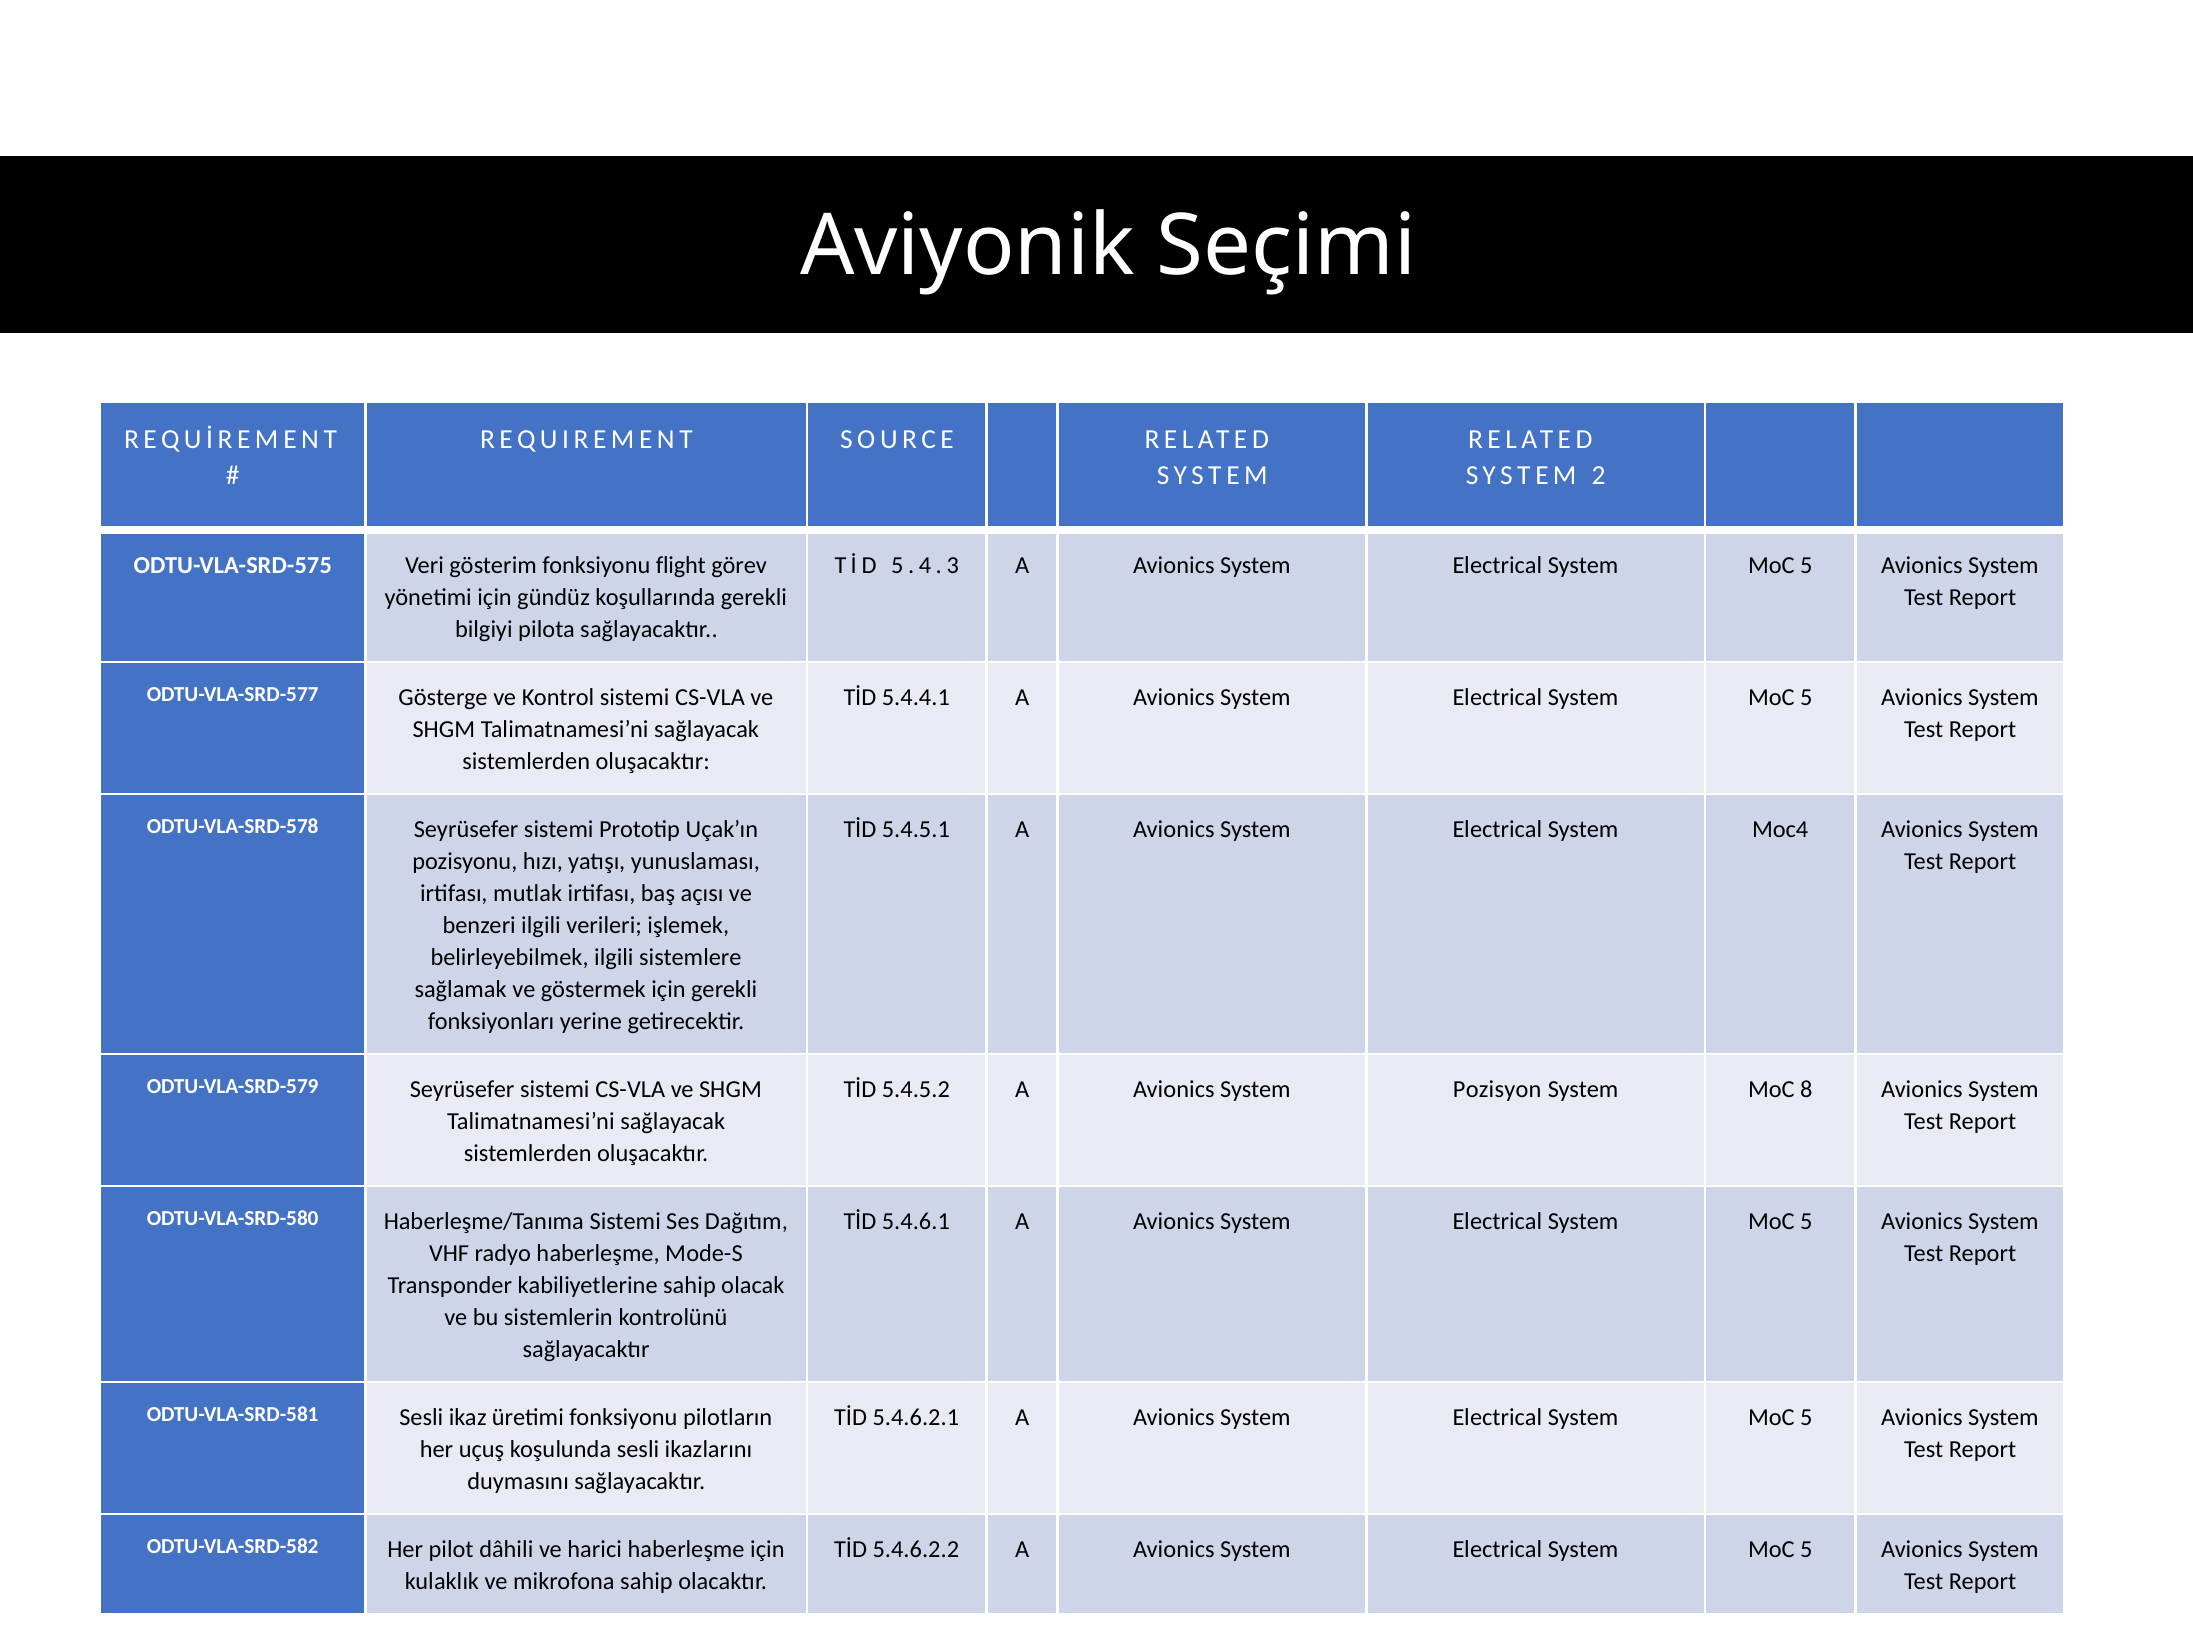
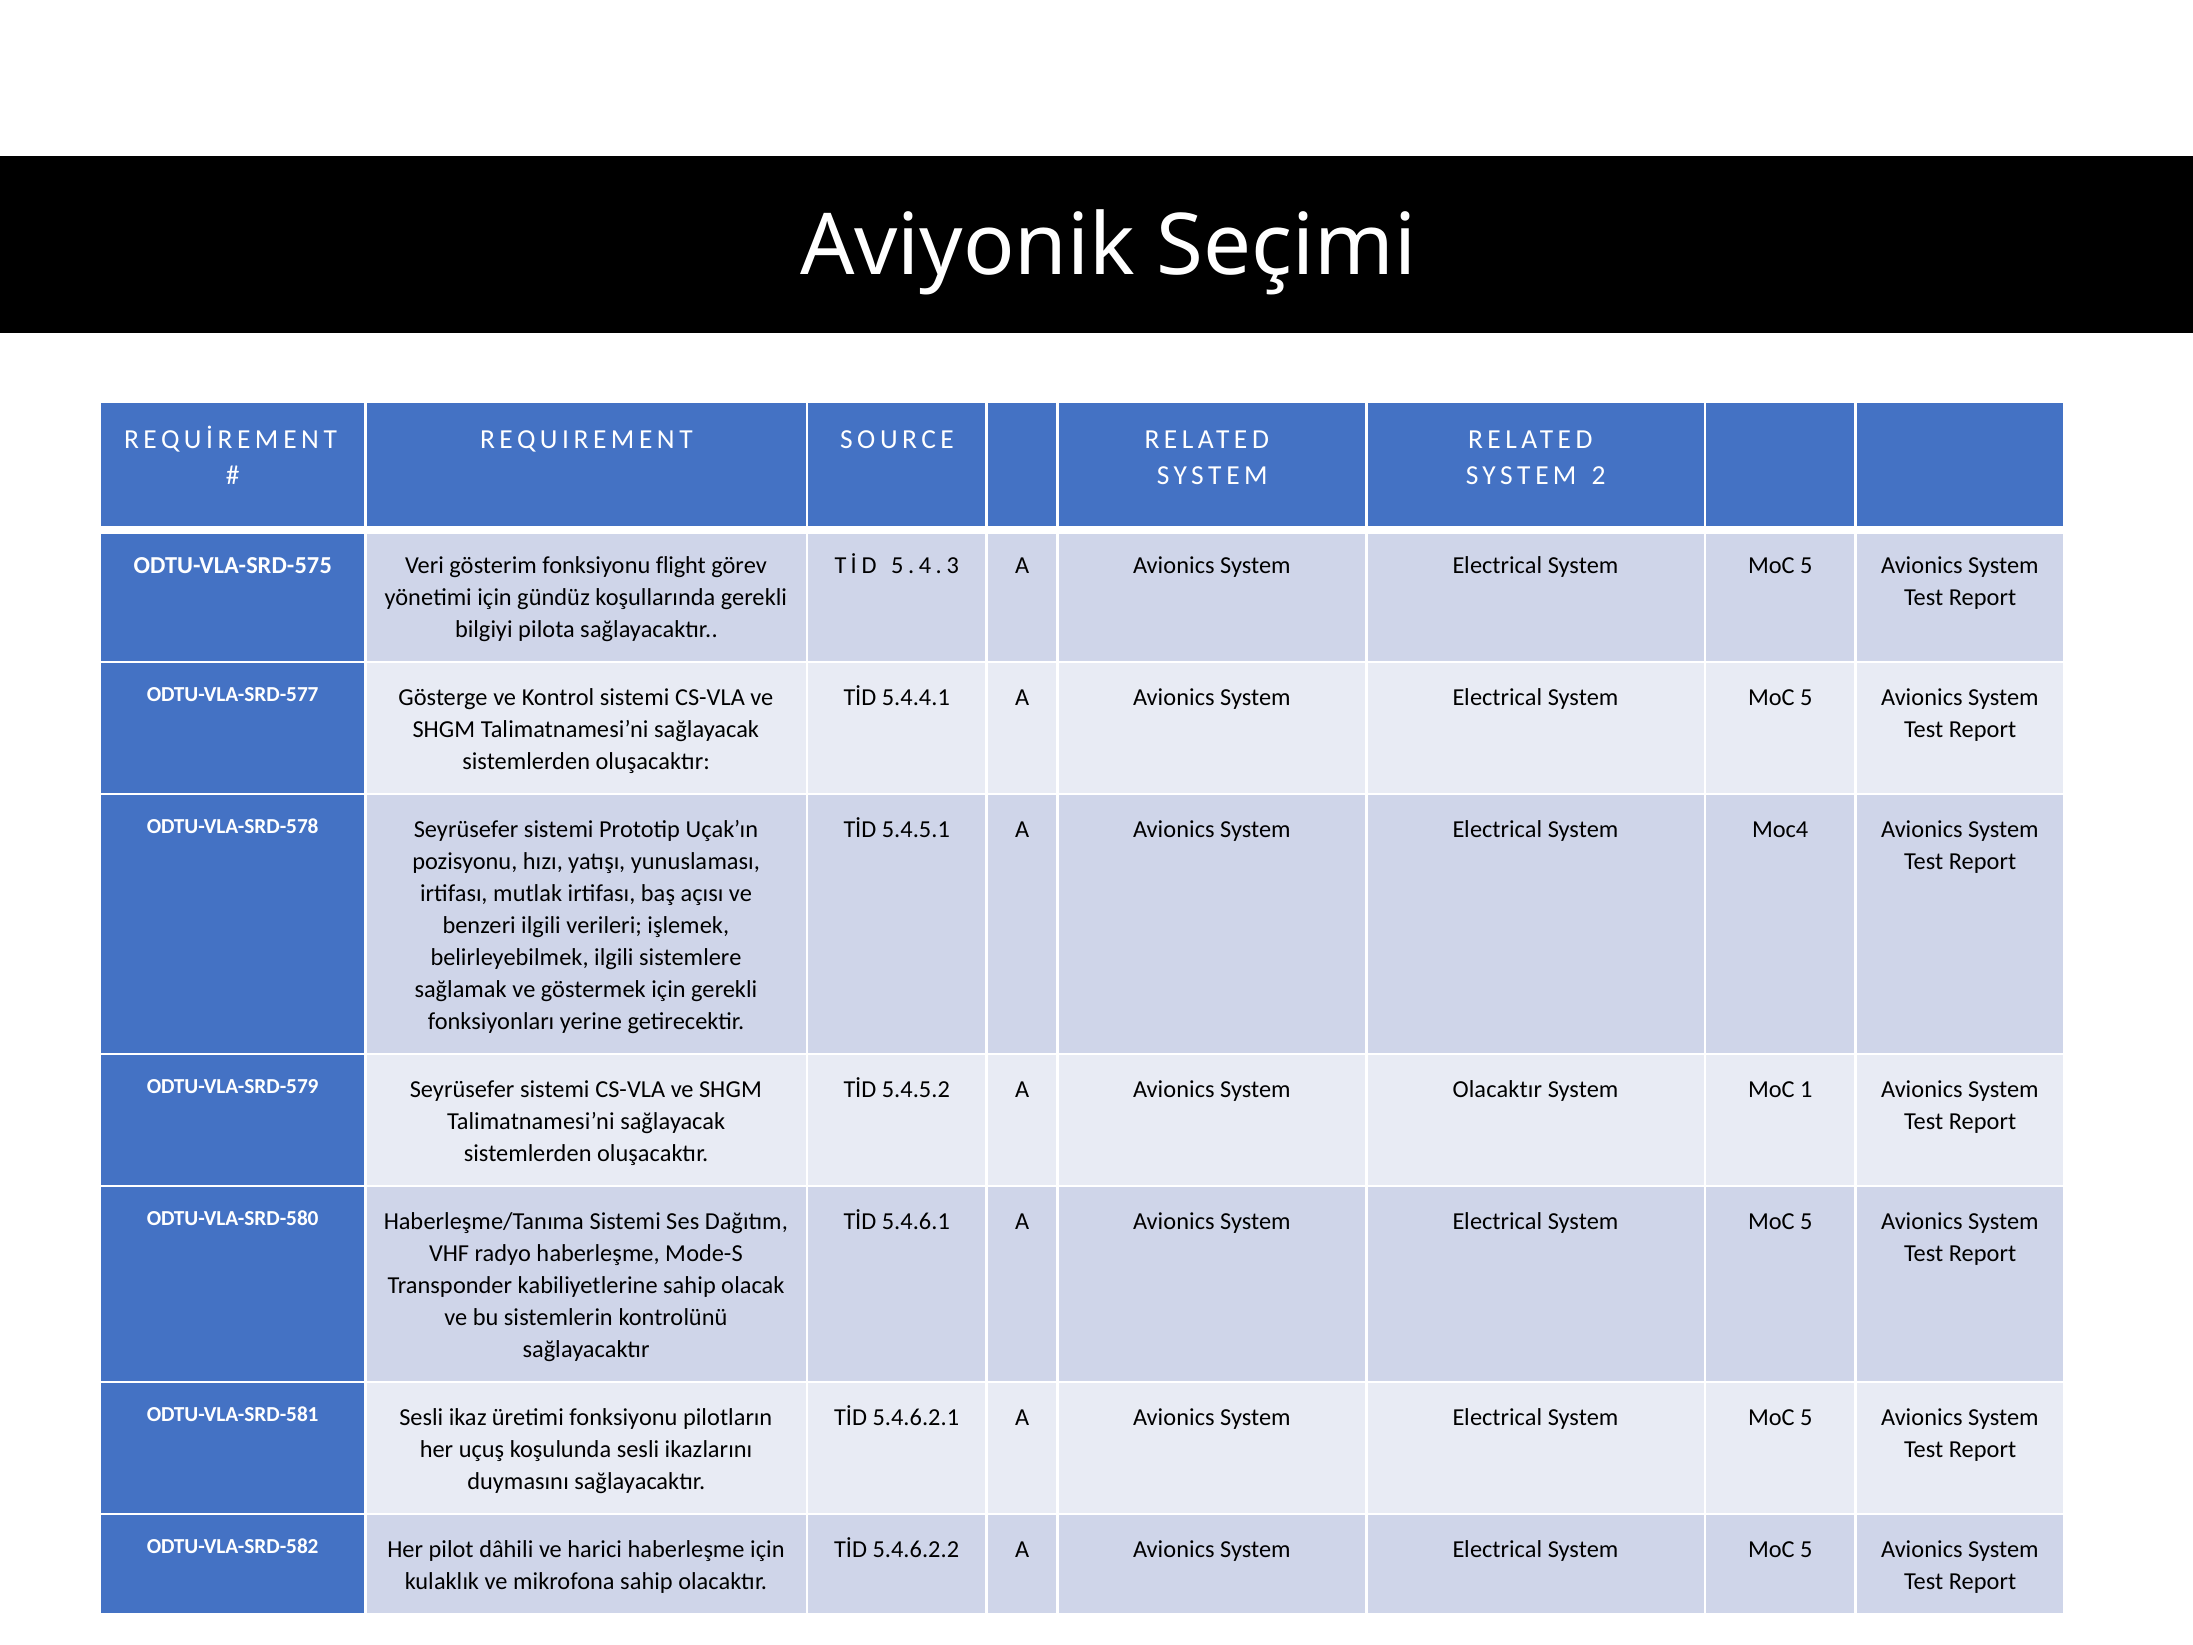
System Pozisyon: Pozisyon -> Olacaktır (1497, 1089)
8: 8 -> 1 (1806, 1089)
